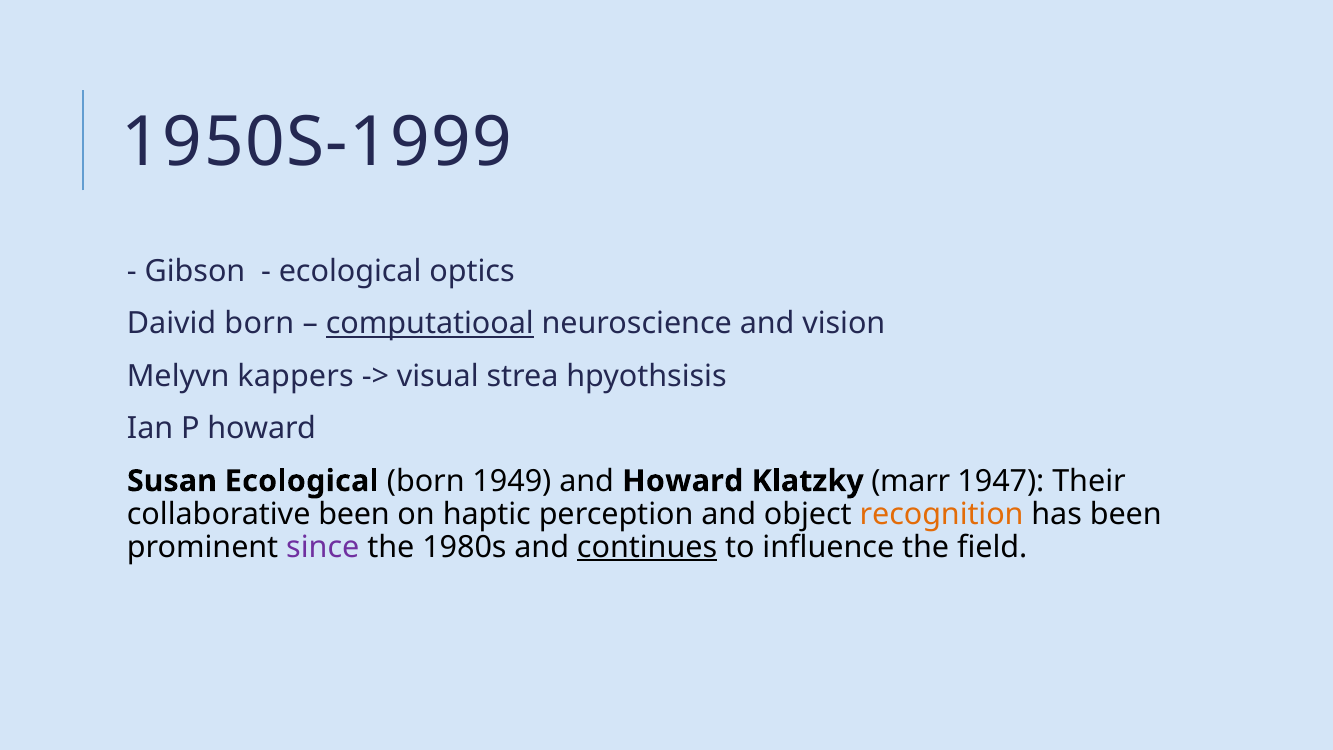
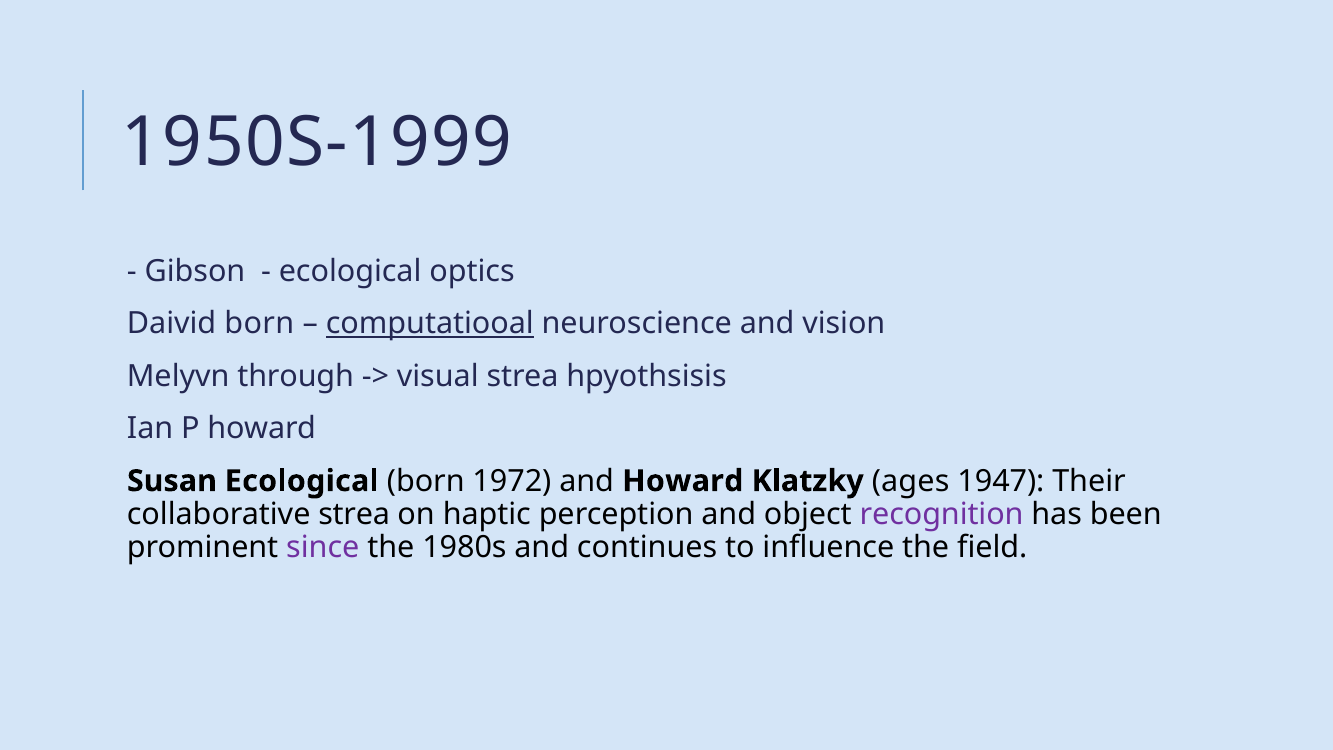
kappers: kappers -> through (296, 376)
1949: 1949 -> 1972 (512, 481)
marr: marr -> ages (911, 481)
collaborative been: been -> strea (354, 514)
recognition colour: orange -> purple (942, 514)
continues underline: present -> none (647, 547)
